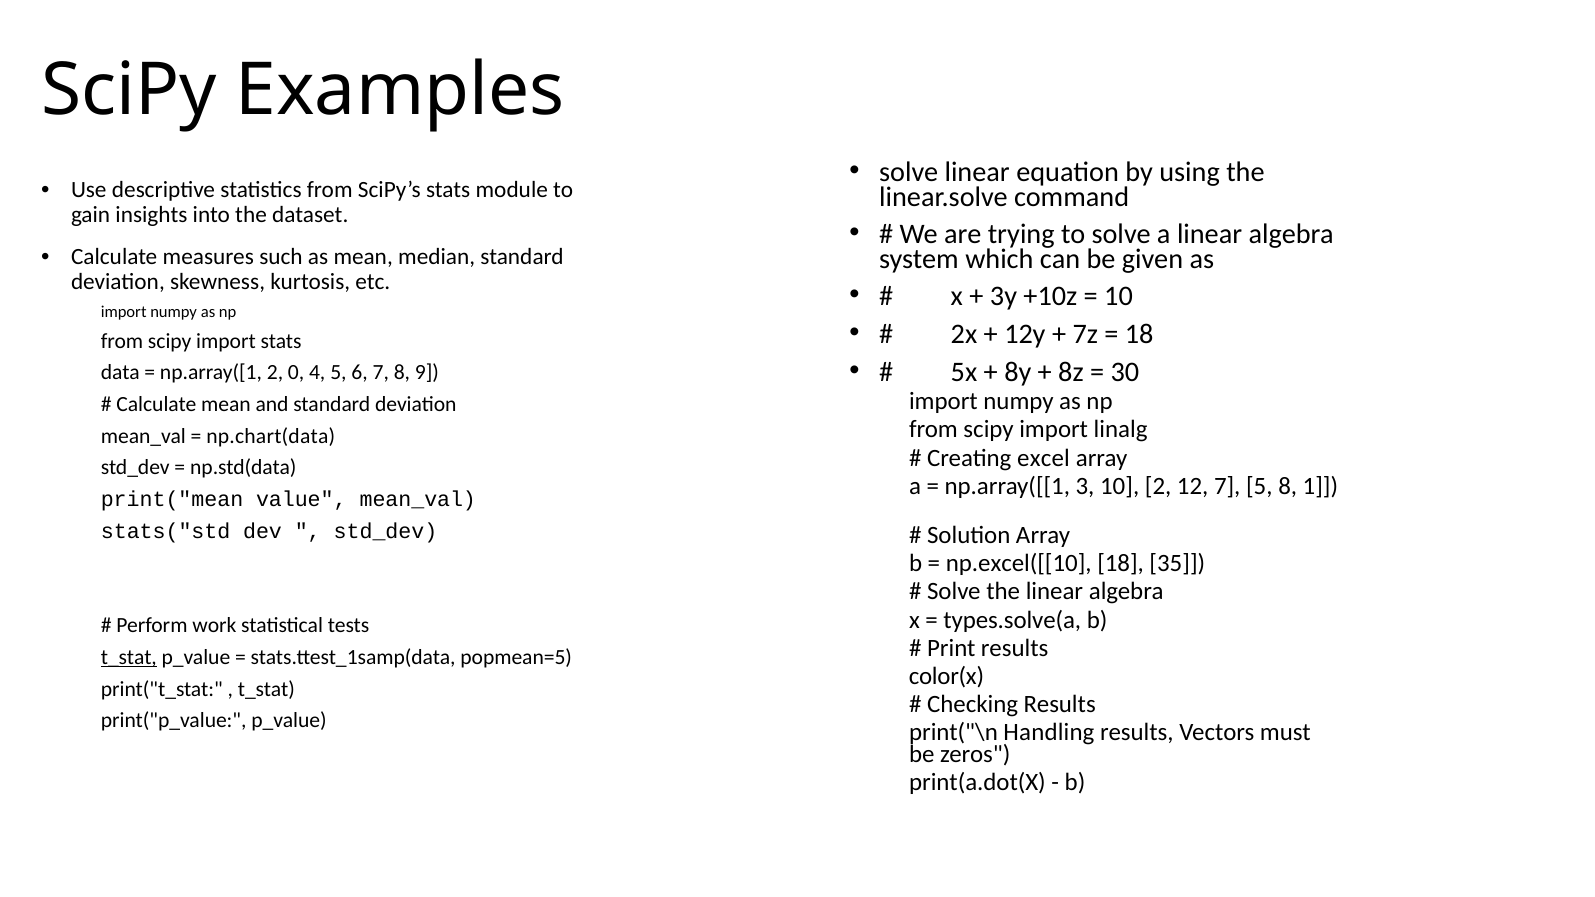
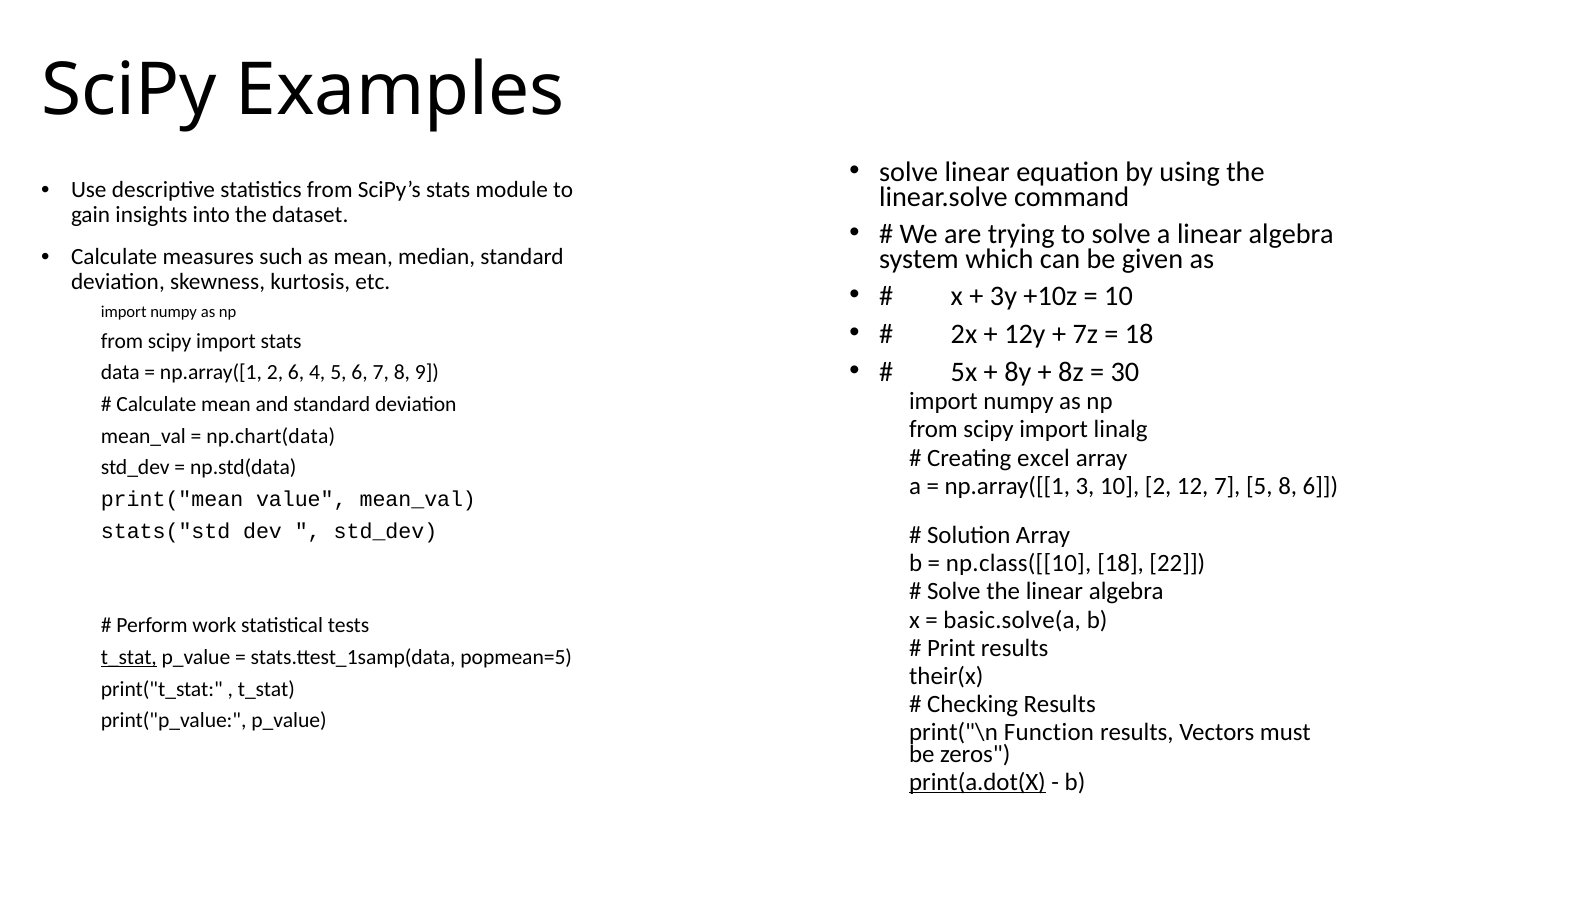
2 0: 0 -> 6 (296, 373)
8 1: 1 -> 6 (1320, 486)
np.excel([[10: np.excel([[10 -> np.class([[10 (1019, 564)
35: 35 -> 22 (1177, 564)
types.solve(a: types.solve(a -> basic.solve(a (1012, 620)
color(x: color(x -> their(x (946, 676)
Handling: Handling -> Function (1049, 732)
print(a.dot(X underline: none -> present (977, 782)
